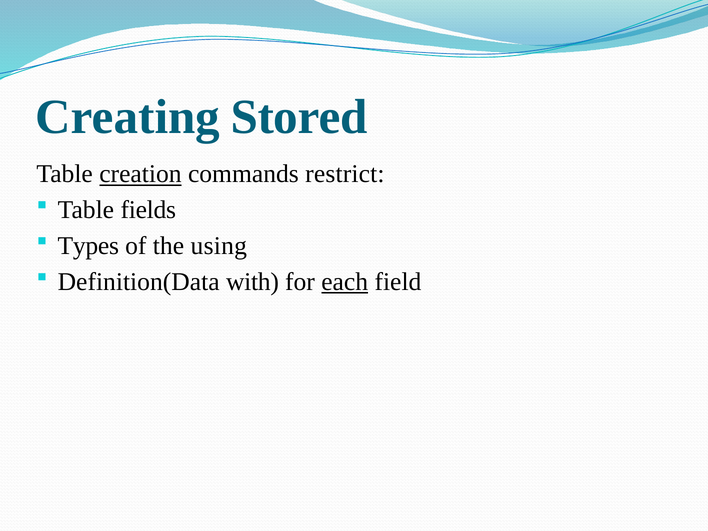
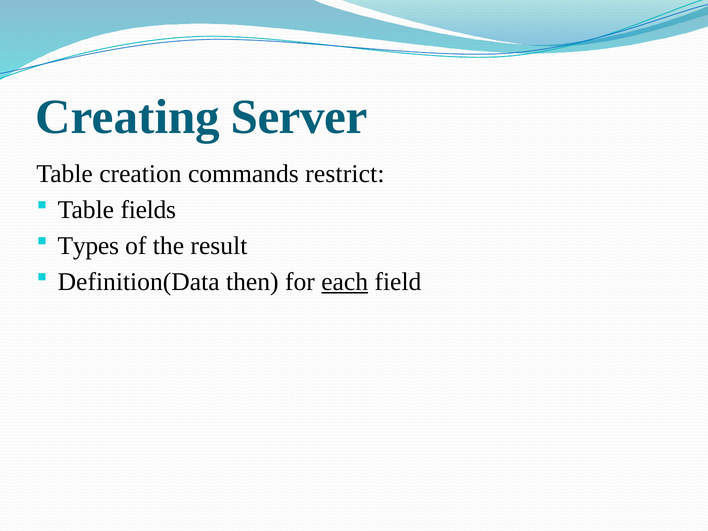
Stored: Stored -> Server (299, 117)
creation underline: present -> none (140, 174)
using: using -> result (219, 246)
with: with -> then (252, 282)
